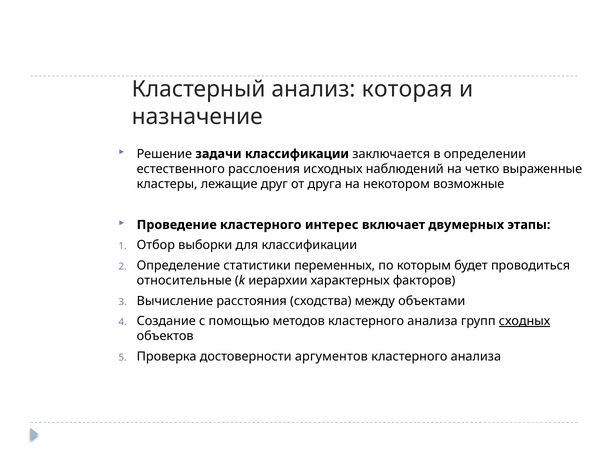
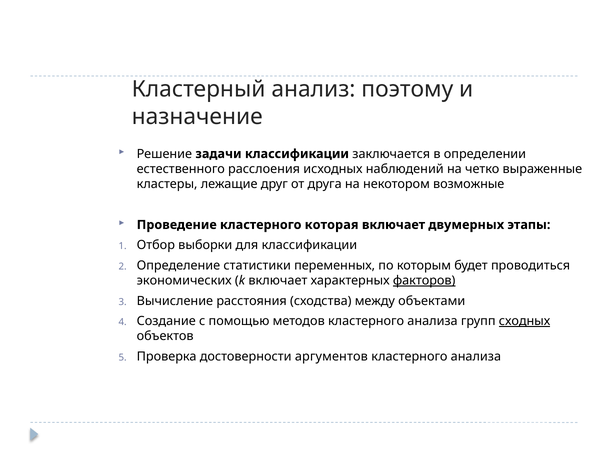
которая: которая -> поэтому (407, 89)
интерес: интерес -> которая (332, 225)
относительные: относительные -> экономических (184, 281)
k иерархии: иерархии -> включает (278, 281)
факторов underline: none -> present (424, 281)
